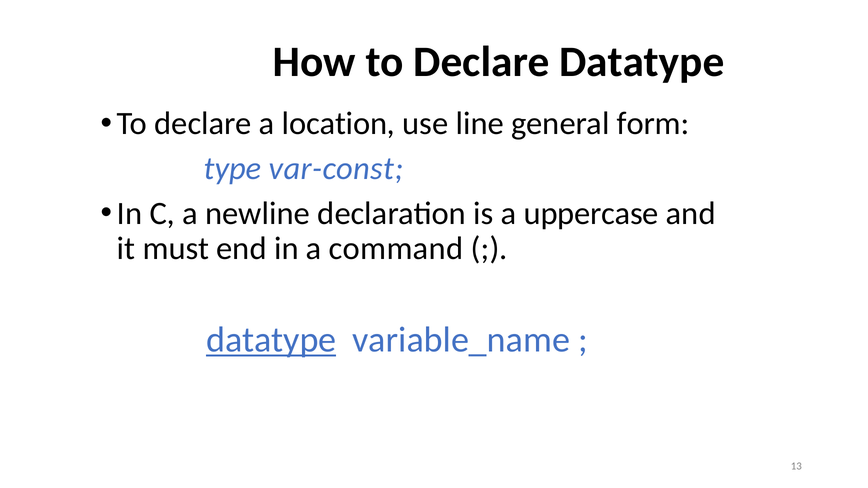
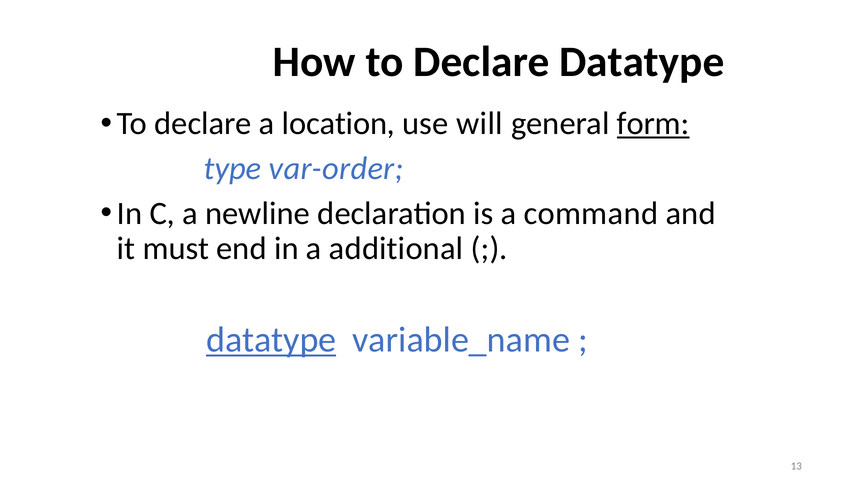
line: line -> will (480, 124)
form underline: none -> present (653, 124)
var-const: var-const -> var-order (336, 169)
uppercase: uppercase -> command (591, 213)
command: command -> additional (396, 249)
